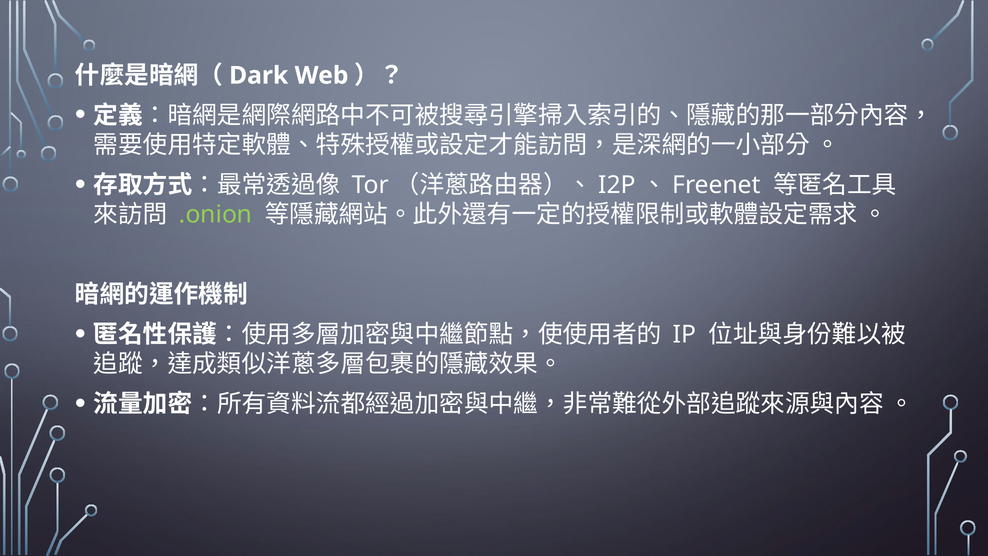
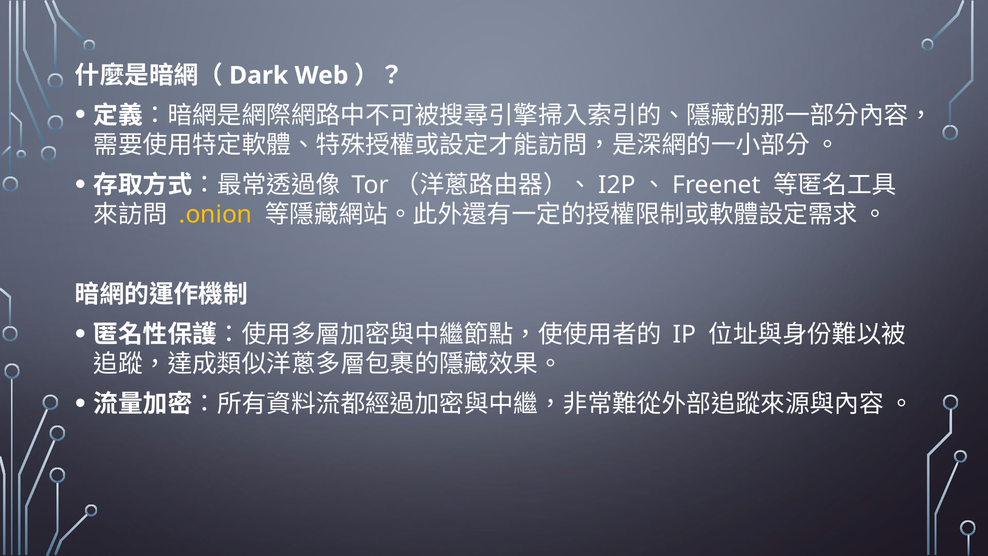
.onion colour: light green -> yellow (216, 215)
